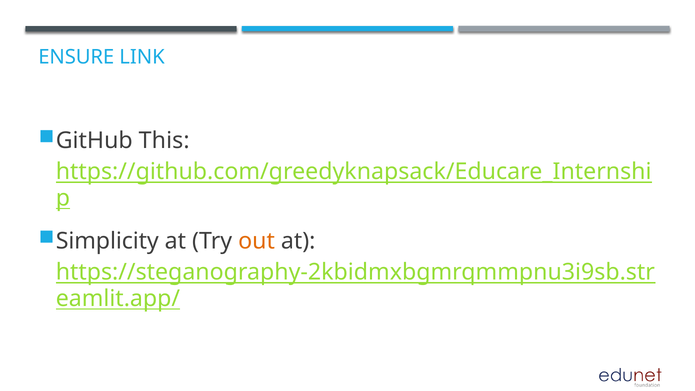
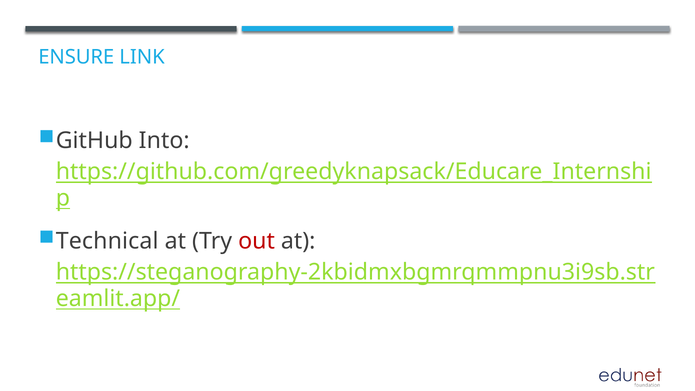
This: This -> Into (164, 141)
Simplicity: Simplicity -> Technical (107, 241)
out colour: orange -> red (257, 241)
